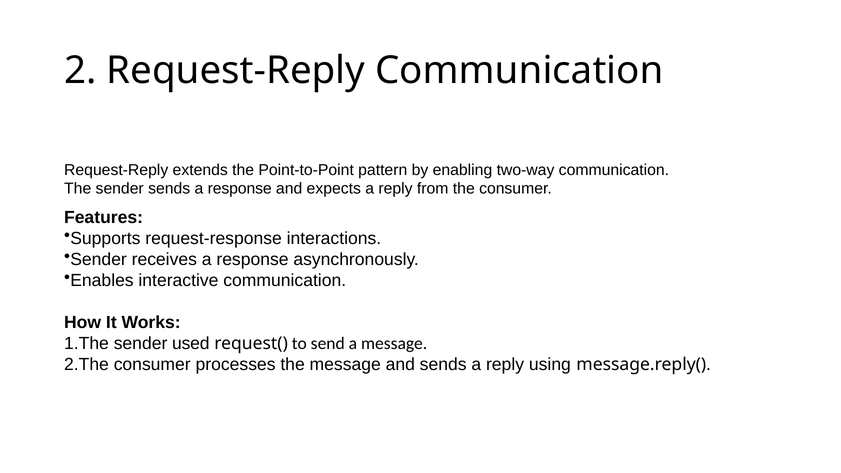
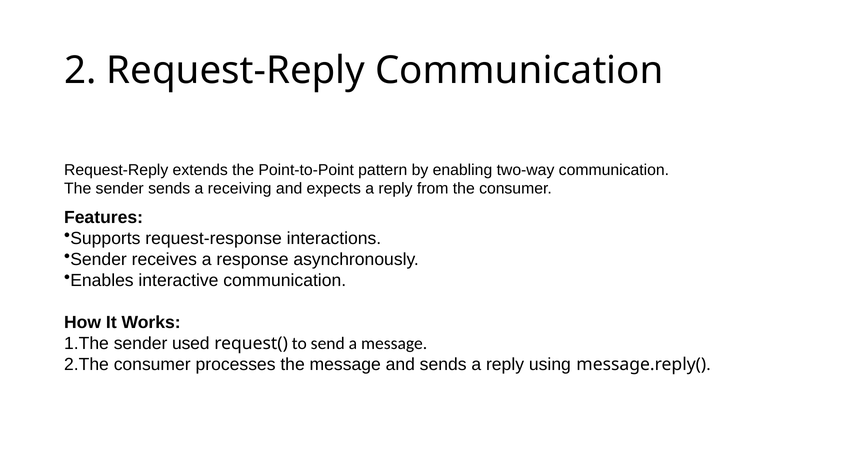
sends a response: response -> receiving (240, 189)
